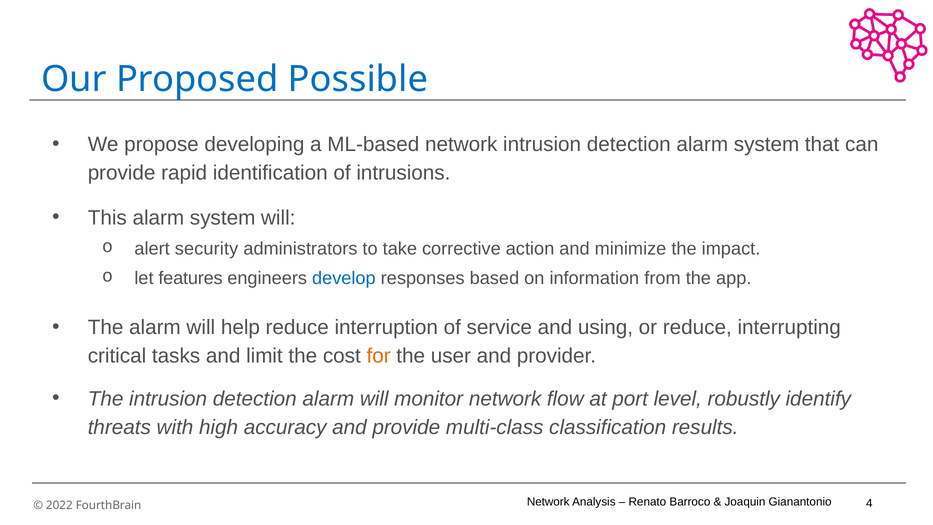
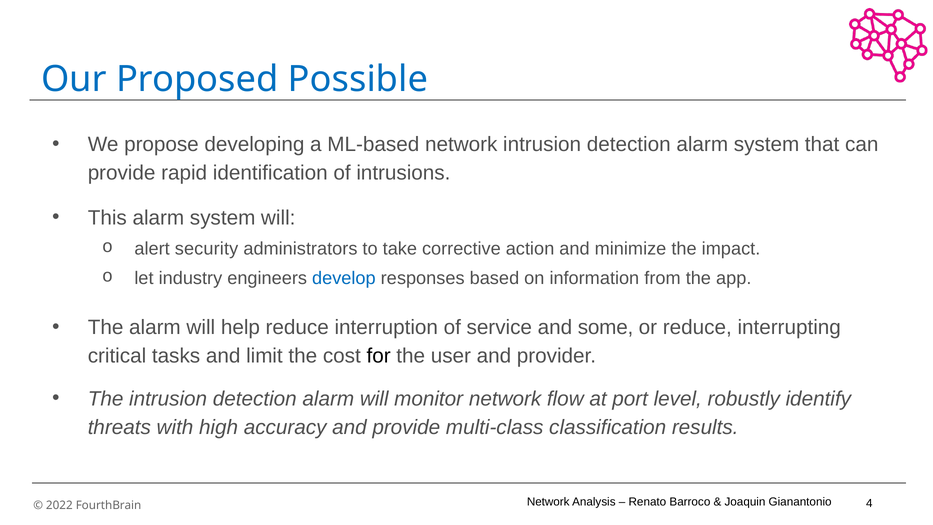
features: features -> industry (190, 278)
using: using -> some (606, 327)
for colour: orange -> black (379, 356)
